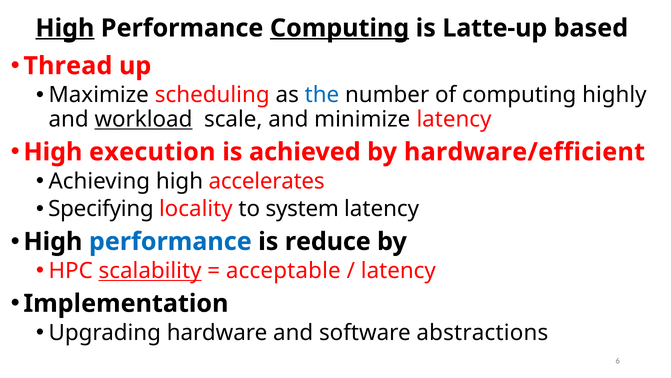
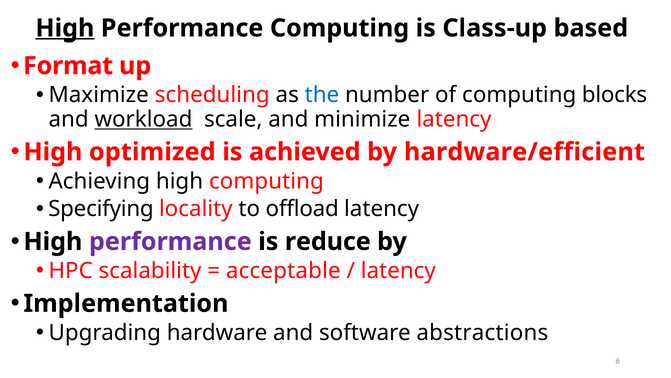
Computing underline: present -> none (340, 28)
Latte-up: Latte-up -> Class-up (495, 28)
Thread: Thread -> Format (68, 66)
highly: highly -> blocks (615, 95)
execution: execution -> optimized (152, 152)
high accelerates: accelerates -> computing (266, 181)
system: system -> offload (302, 209)
performance colour: blue -> purple (170, 241)
scalability underline: present -> none (150, 270)
